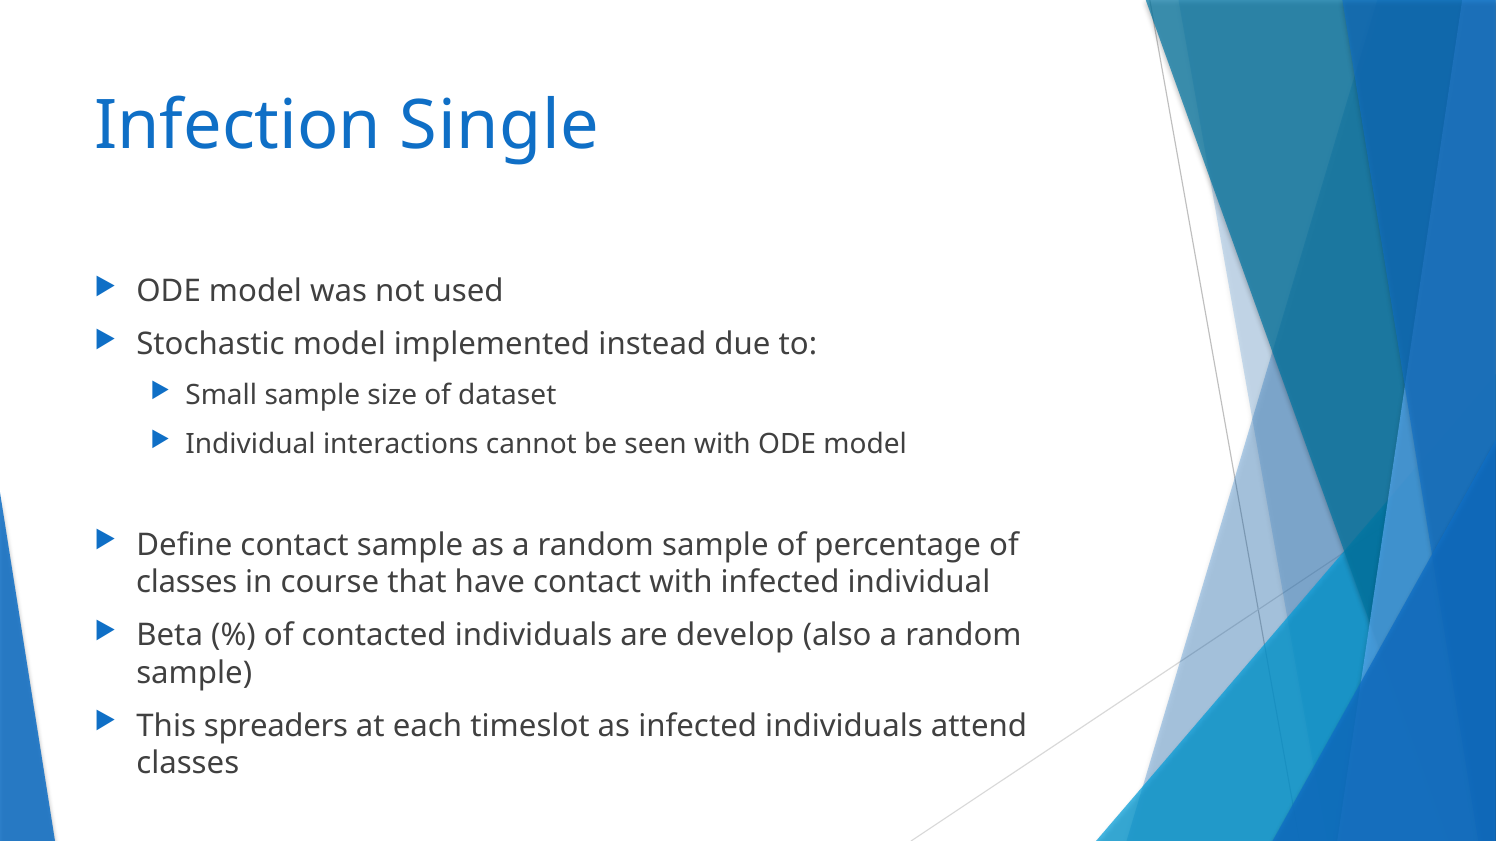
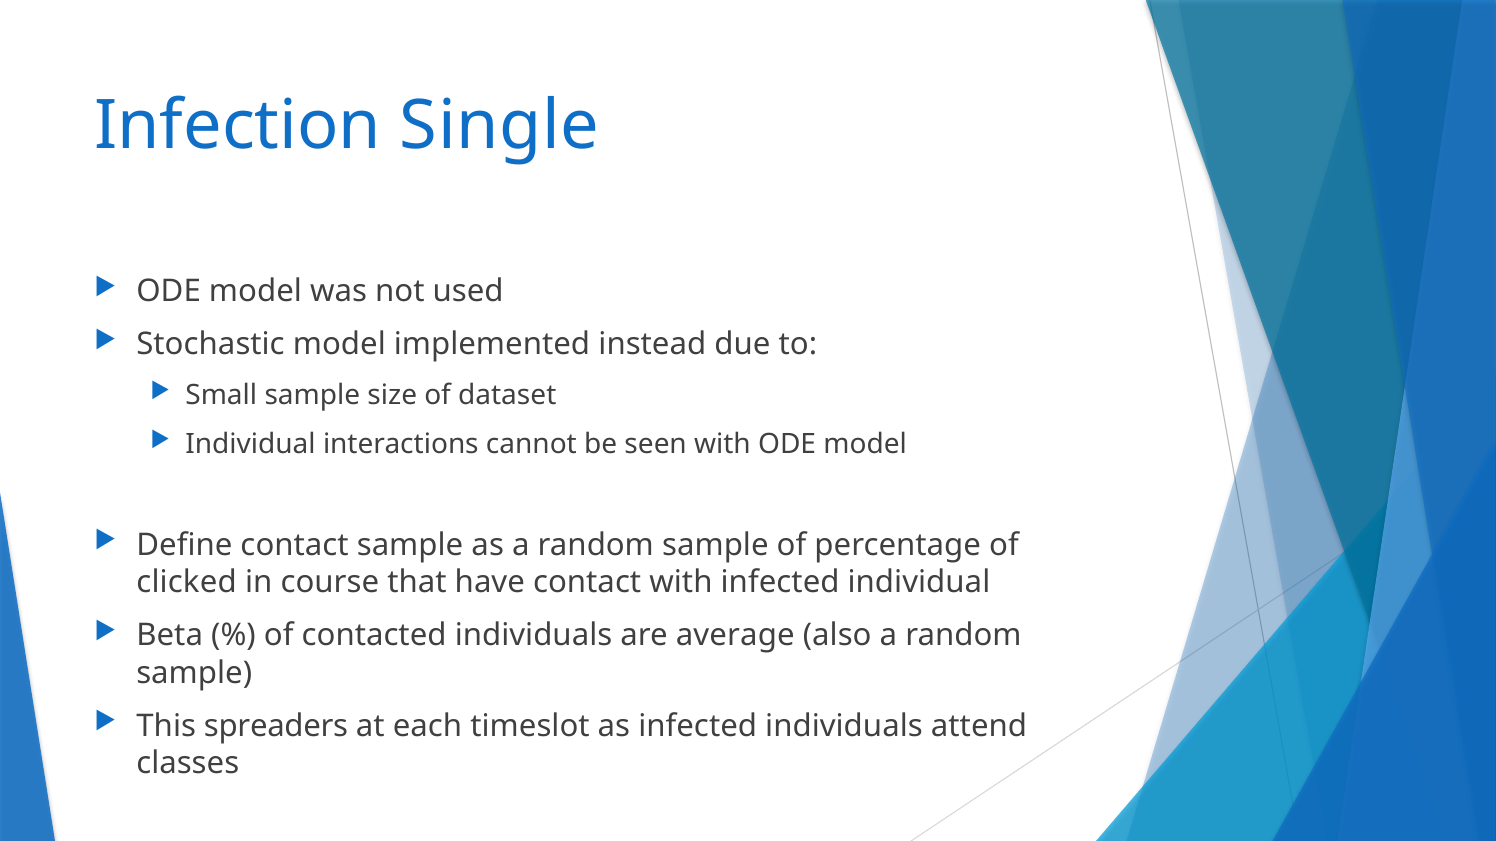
classes: classes -> clicked (187, 583)
develop: develop -> average (735, 636)
